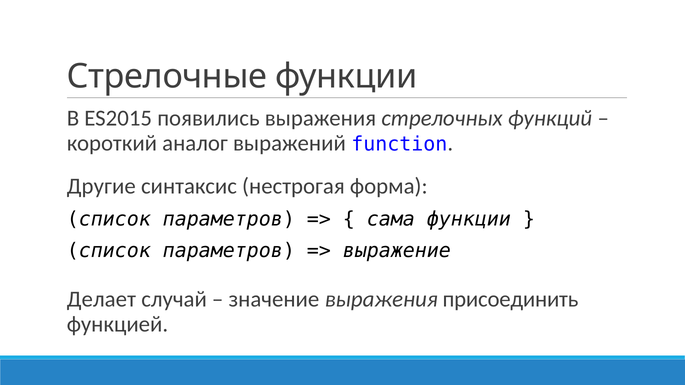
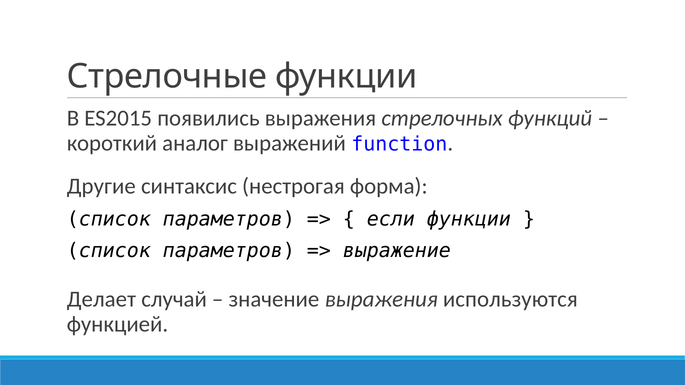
сама: сама -> если (391, 220)
присоединить: присоединить -> используются (510, 300)
